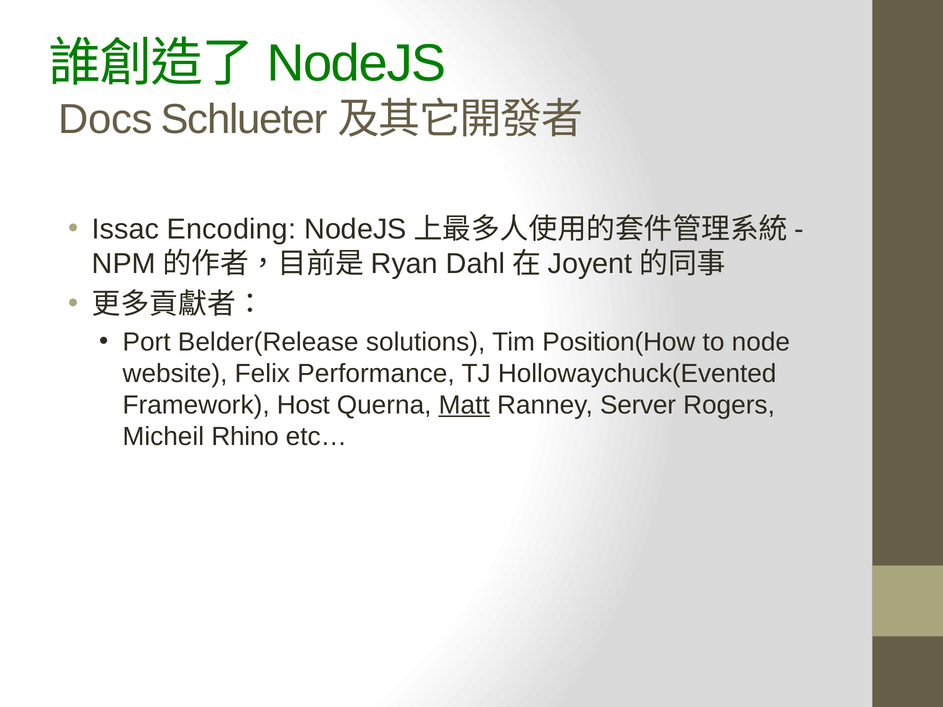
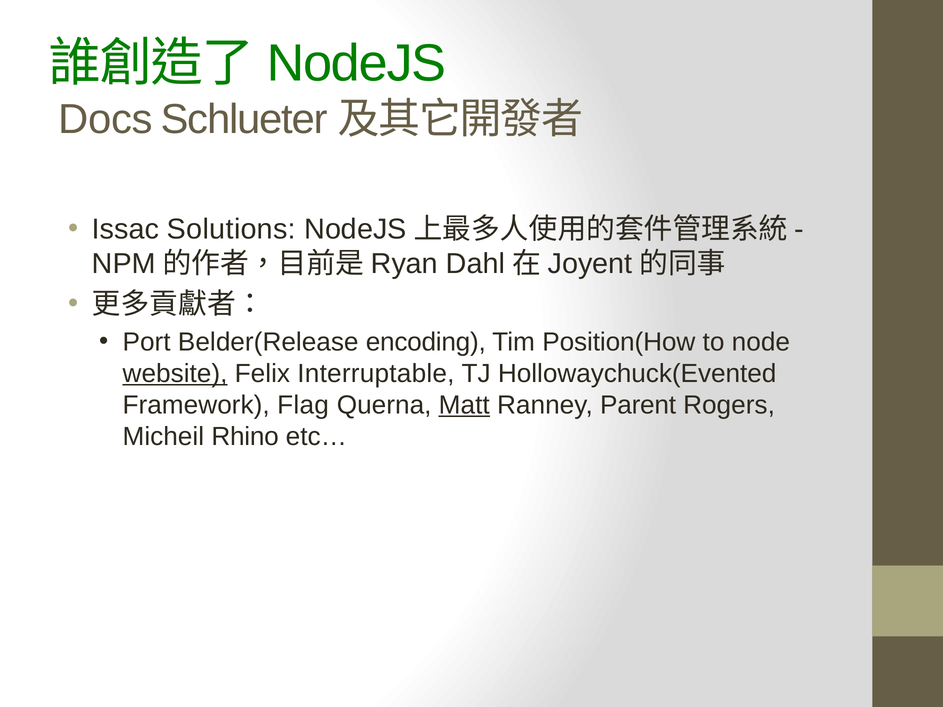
Encoding: Encoding -> Solutions (231, 229)
solutions: solutions -> encoding (426, 342)
website underline: none -> present (175, 374)
Performance: Performance -> Interruptable (376, 374)
Host: Host -> Flag (303, 405)
Server: Server -> Parent (638, 405)
